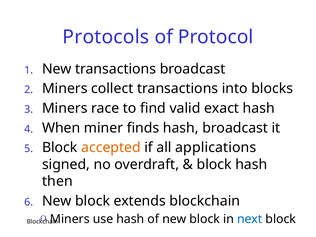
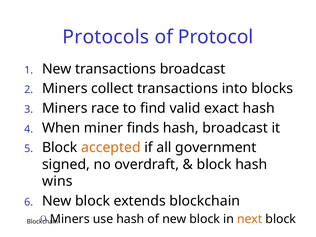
applications: applications -> government (216, 148)
then: then -> wins (57, 181)
next colour: blue -> orange (250, 219)
